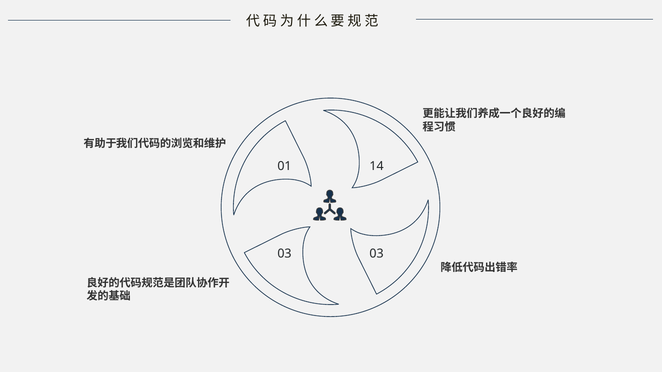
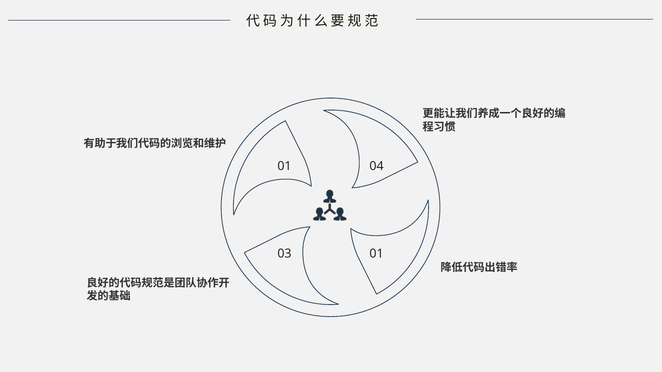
14: 14 -> 04 (377, 166)
03 03: 03 -> 01 (377, 254)
